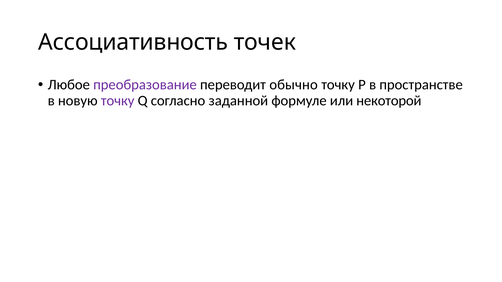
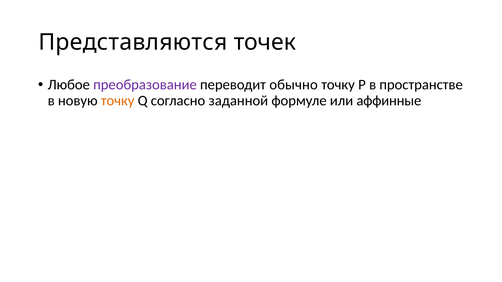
Ассоциативность: Ассоциативность -> Представляются (133, 42)
точку colour: purple -> orange (118, 101)
некоторой: некоторой -> аффинные (389, 101)
